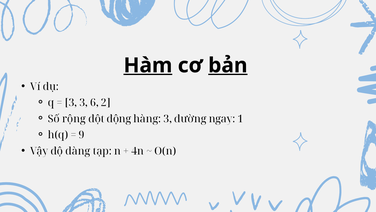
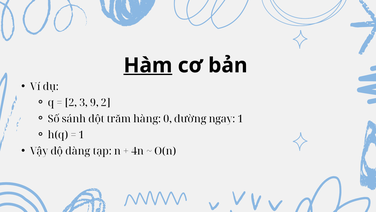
bản underline: present -> none (228, 65)
3: 3 -> 2 (71, 102)
6: 6 -> 9 (94, 102)
rộng: rộng -> sánh (74, 119)
động: động -> trăm (119, 119)
hàng 3: 3 -> 0 (168, 119)
9: 9 -> 1 (82, 135)
